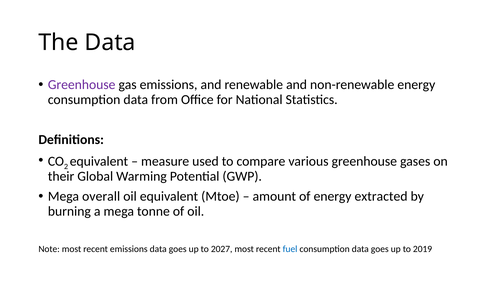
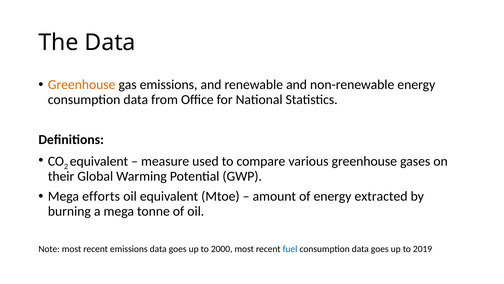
Greenhouse colour: purple -> orange (82, 85)
overall: overall -> efforts (101, 196)
2027: 2027 -> 2000 (222, 249)
